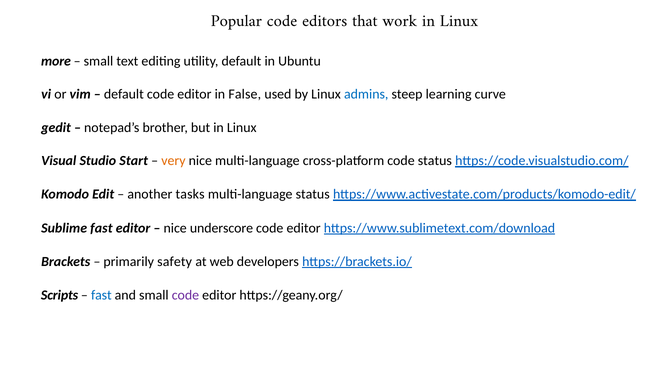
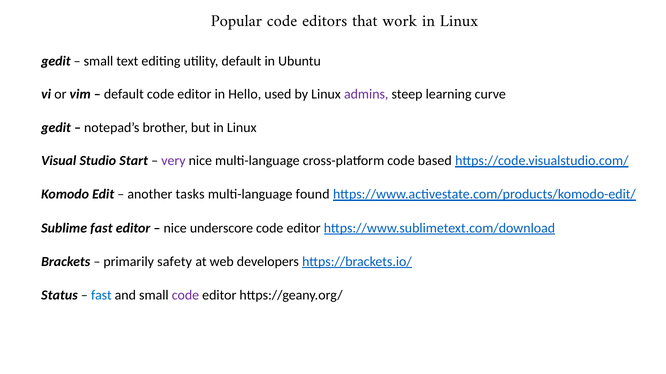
more: more -> gedit (56, 61)
False: False -> Hello (245, 94)
admins colour: blue -> purple (366, 94)
very colour: orange -> purple (173, 161)
code status: status -> based (435, 161)
multi-language status: status -> found (313, 195)
Scripts: Scripts -> Status (59, 296)
